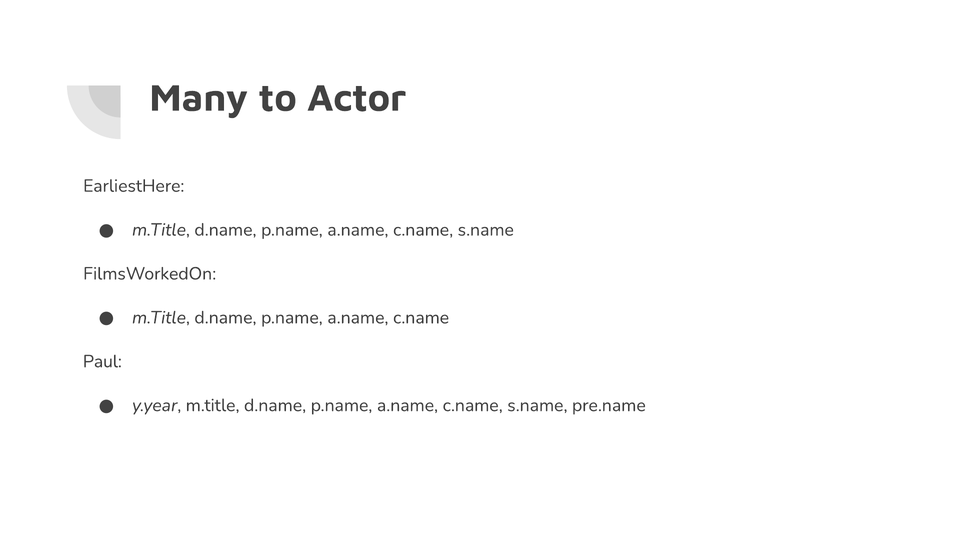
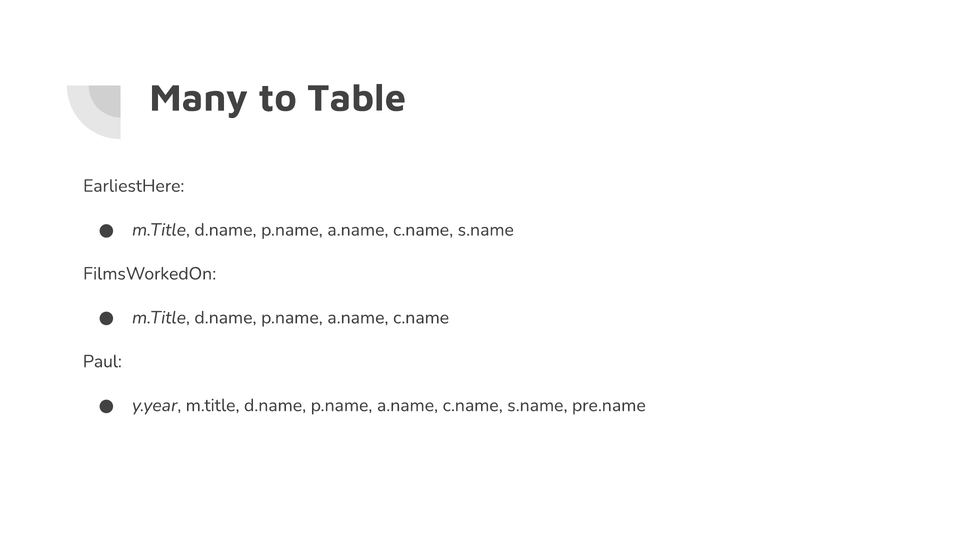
Actor: Actor -> Table (357, 98)
